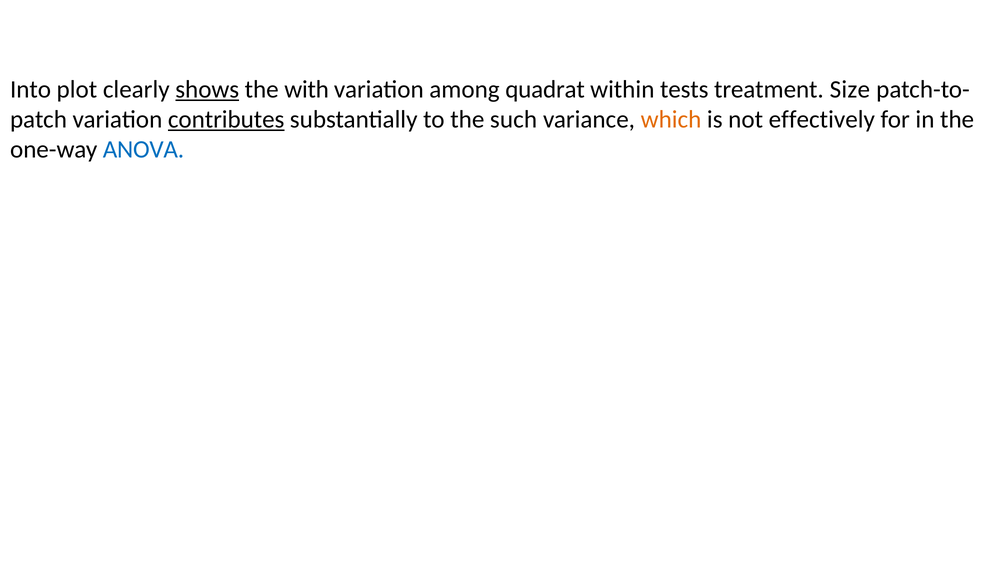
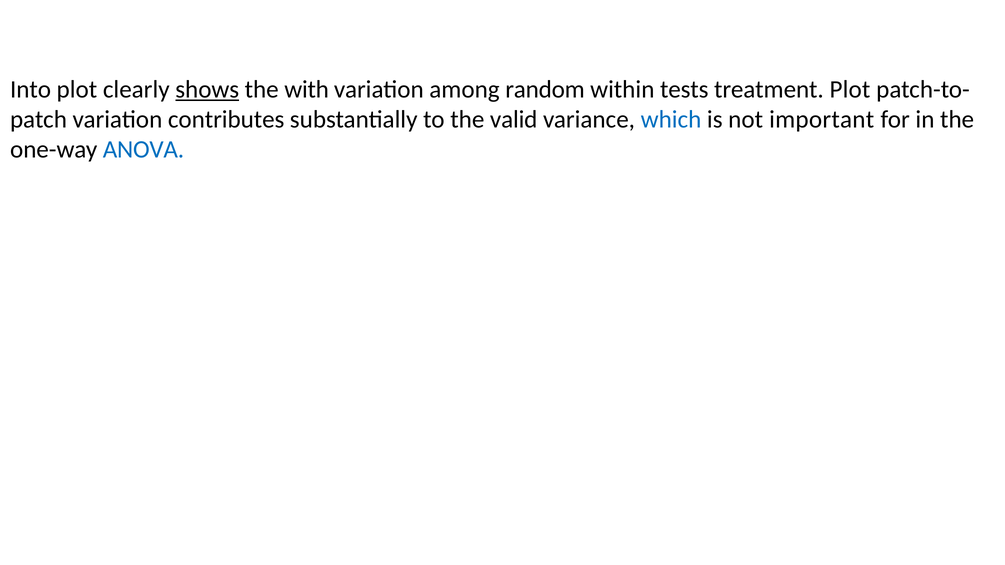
quadrat: quadrat -> random (545, 89)
treatment Size: Size -> Plot (850, 89)
contributes underline: present -> none (226, 120)
such: such -> valid (514, 120)
which colour: orange -> blue (671, 120)
effectively: effectively -> important (822, 120)
